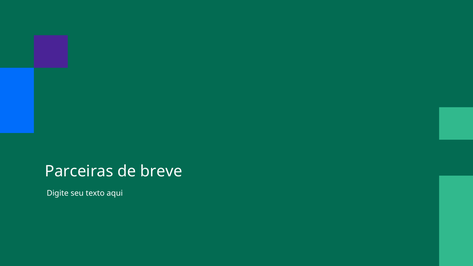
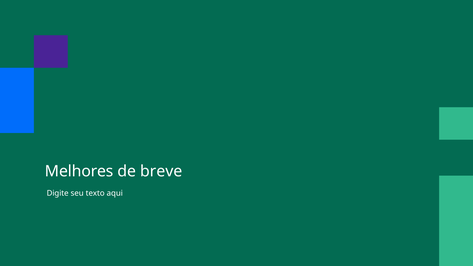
Parceiras: Parceiras -> Melhores (79, 171)
